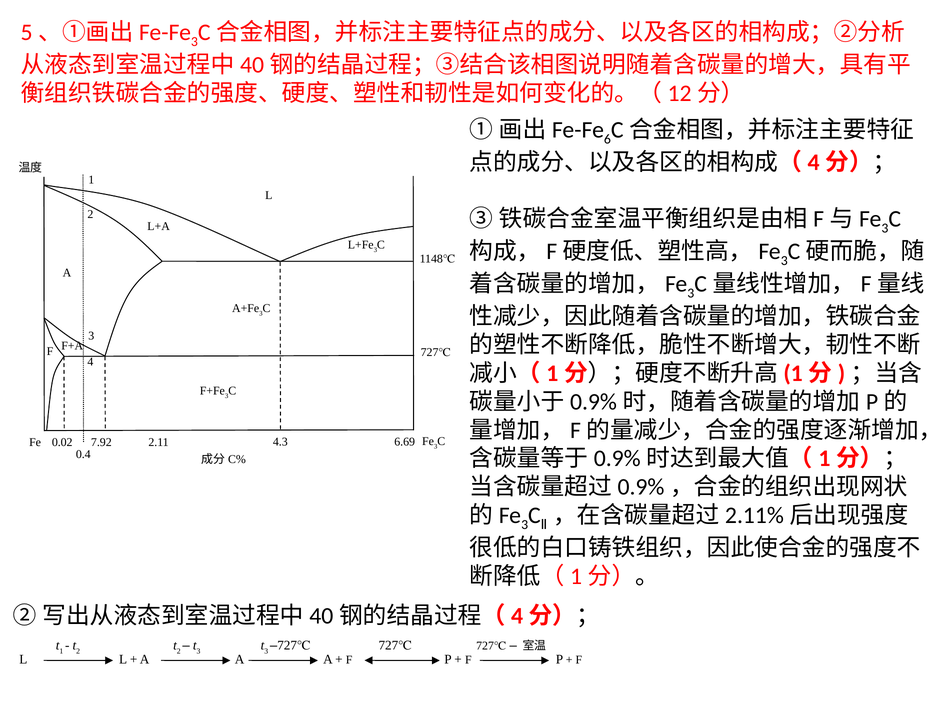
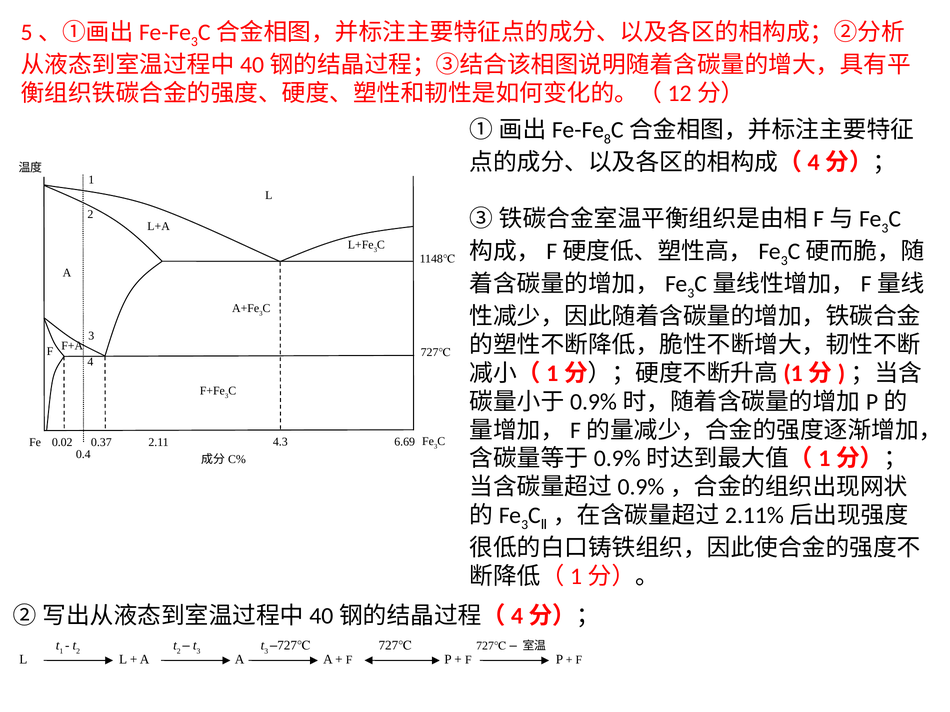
6: 6 -> 8 (607, 139)
7.92: 7.92 -> 0.37 (101, 443)
